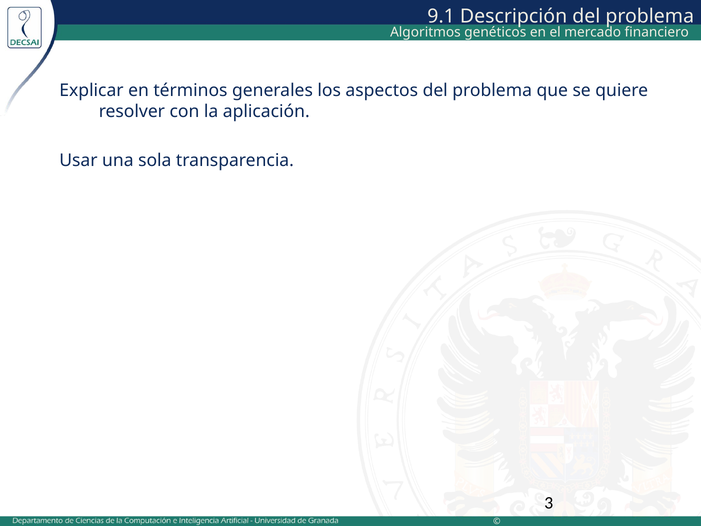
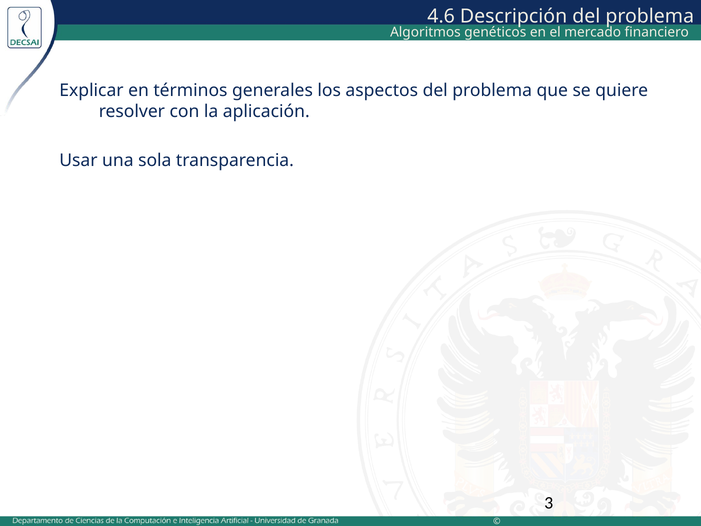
9.1: 9.1 -> 4.6 (441, 17)
